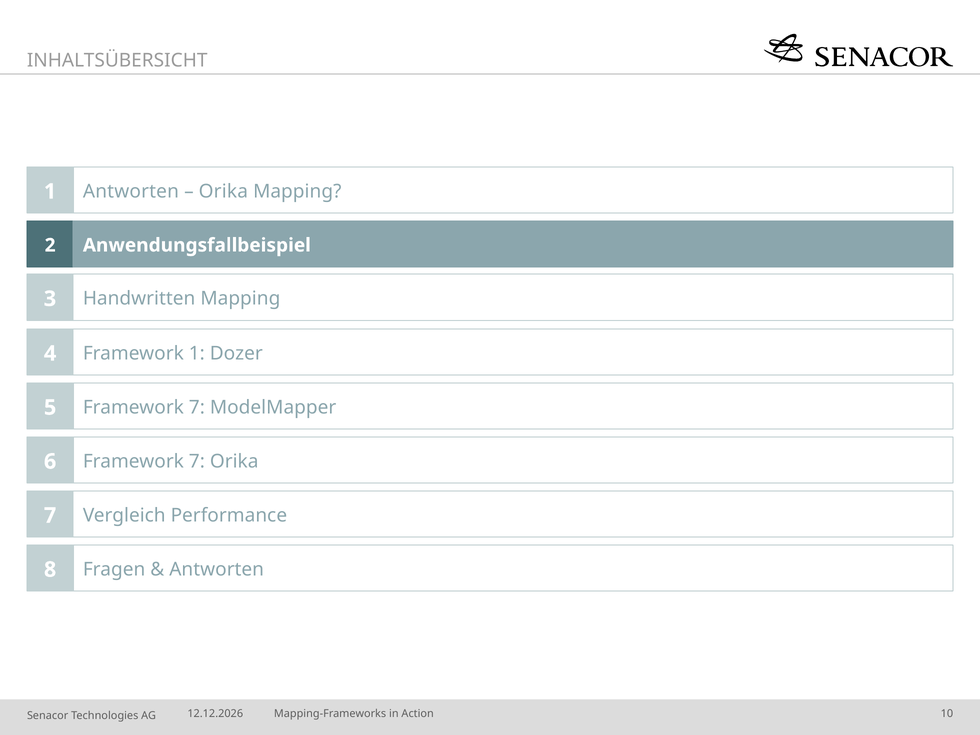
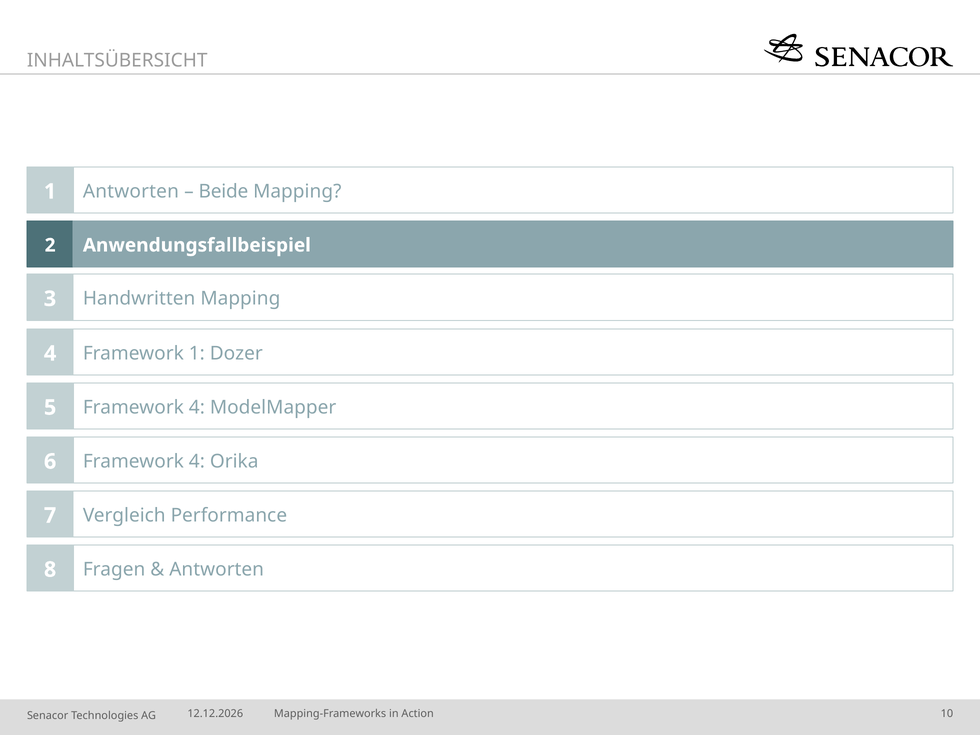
Orika: Orika -> Beide (223, 191)
5 Framework 7: 7 -> 4 (197, 407)
6 Framework 7: 7 -> 4 (197, 461)
